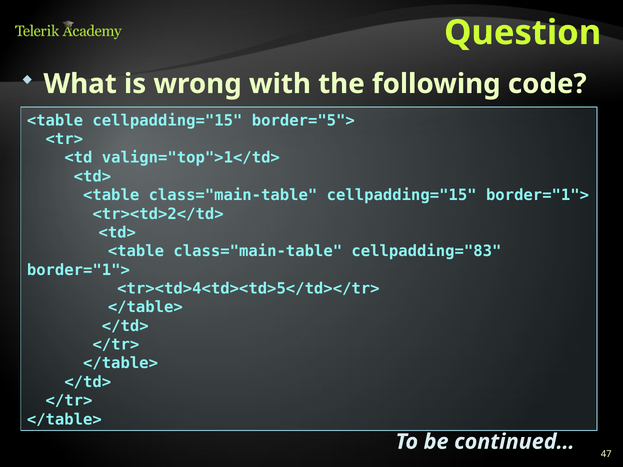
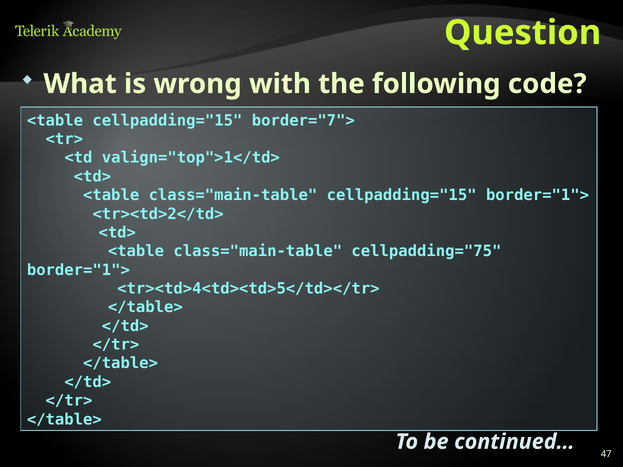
border="5">: border="5"> -> border="7"> (303, 121)
cellpadding="83: cellpadding="83 -> cellpadding="75 (426, 251)
